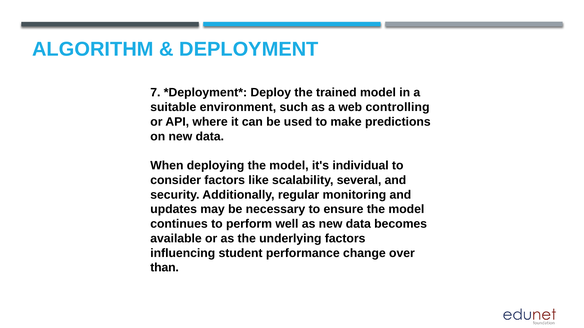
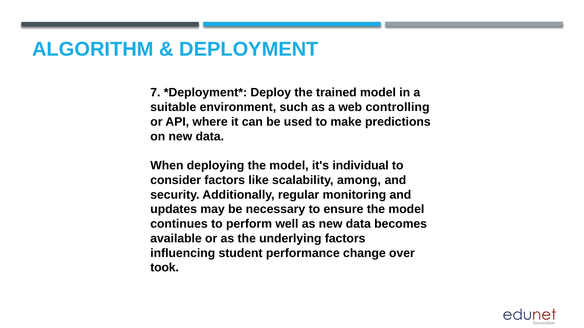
several: several -> among (359, 180)
than: than -> took (165, 268)
